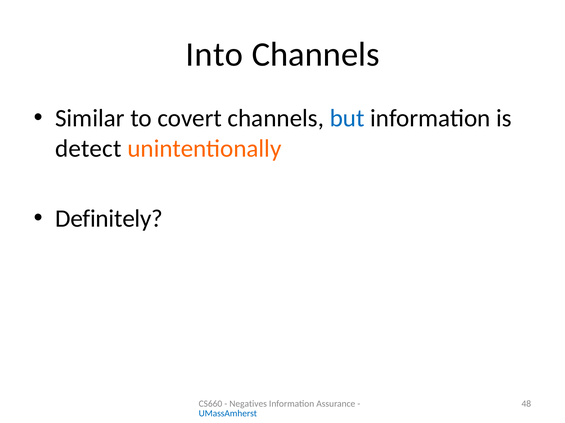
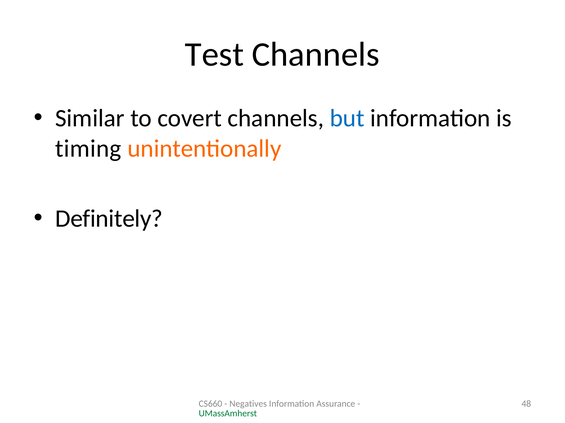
Into: Into -> Test (214, 55)
detect: detect -> timing (88, 149)
UMassAmherst colour: blue -> green (228, 414)
